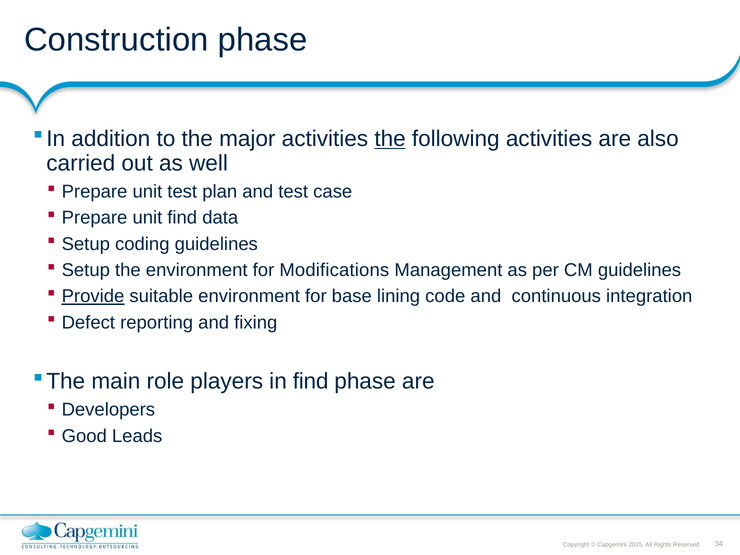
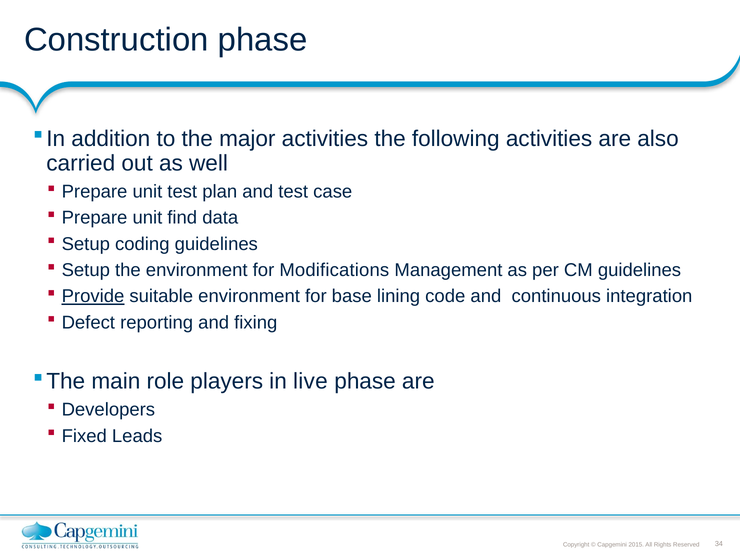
the underline: present -> none (390, 139)
in find: find -> live (310, 381)
Good: Good -> Fixed (84, 436)
